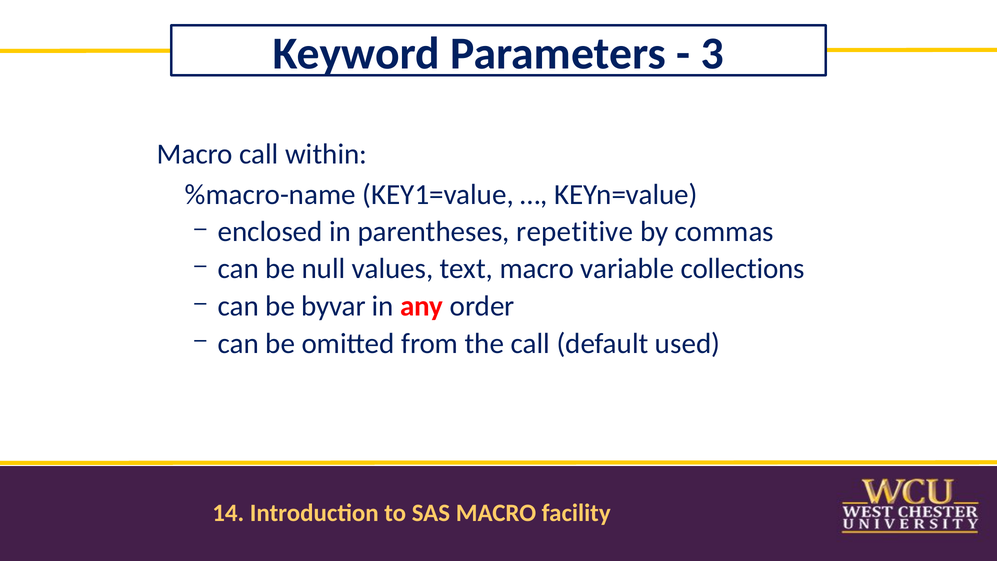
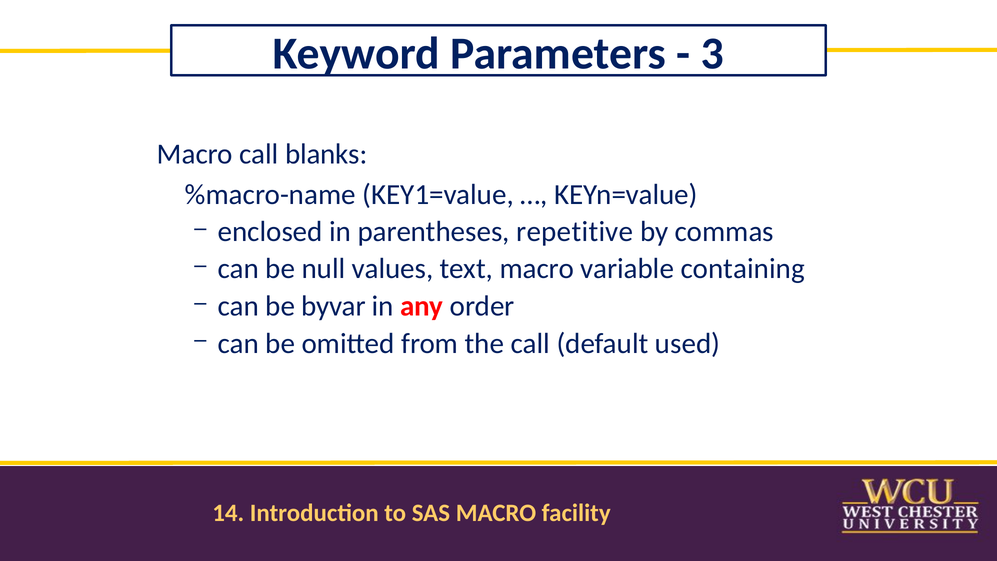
within: within -> blanks (326, 154)
collections: collections -> containing (743, 269)
